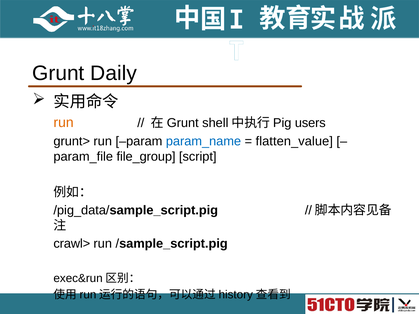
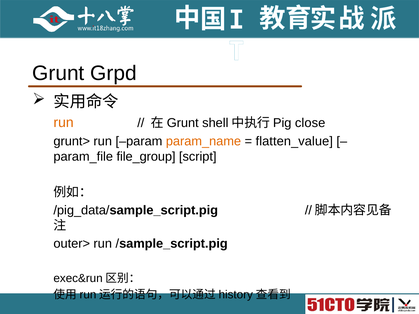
Daily: Daily -> Grpd (114, 73)
users: users -> close (310, 123)
param_name colour: blue -> orange (203, 141)
crawl>: crawl> -> outer> (72, 244)
